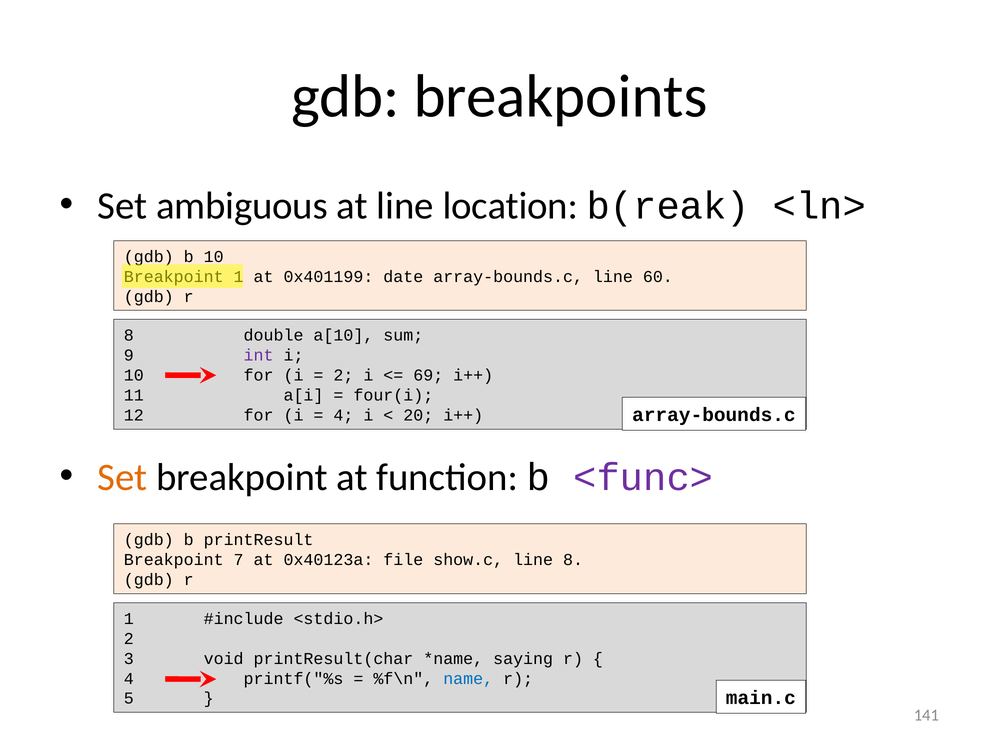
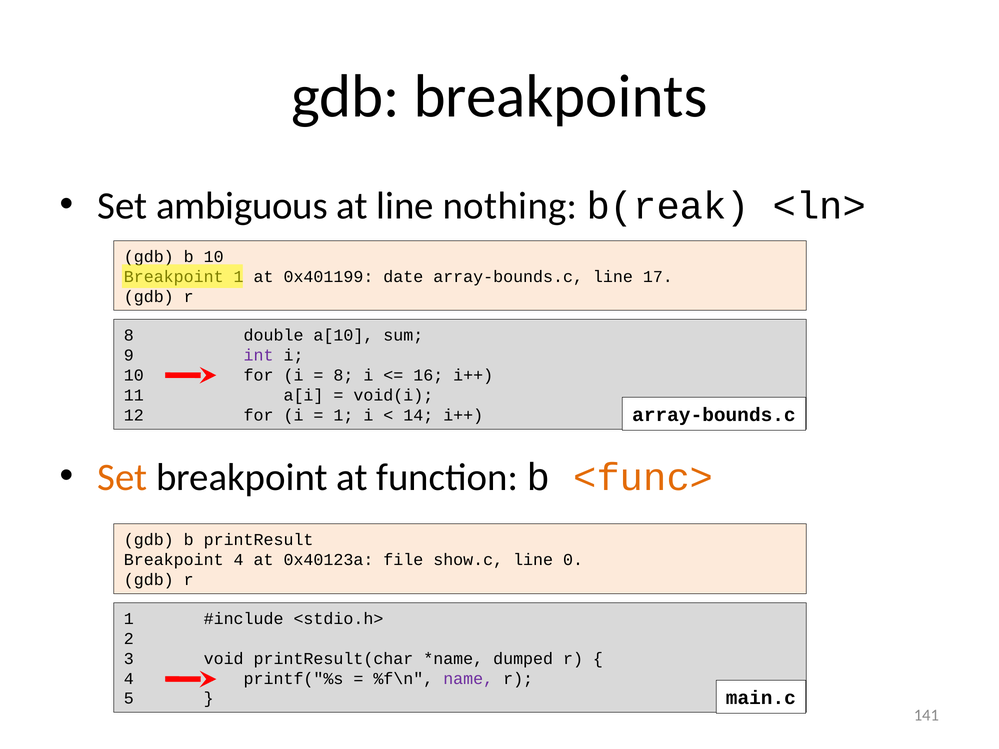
location: location -> nothing (510, 206)
60: 60 -> 17 (658, 277)
2: 2 -> 8 (343, 376)
69: 69 -> 16 (428, 376)
four(i: four(i -> void(i (393, 396)
4: 4 -> 1 (343, 416)
20: 20 -> 14 (418, 416)
<func> colour: purple -> orange (643, 477)
Breakpoint 7: 7 -> 4 (239, 560)
line 8: 8 -> 0 (573, 560)
saying: saying -> dumped (523, 659)
name colour: blue -> purple (468, 679)
